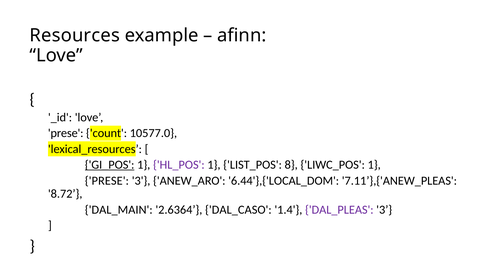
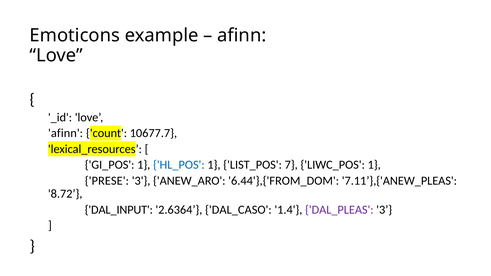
Resources: Resources -> Emoticons (75, 36)
prese: prese -> afinn (66, 133)
10577.0: 10577.0 -> 10677.7 (153, 133)
GI_POS underline: present -> none (110, 165)
HL_POS colour: purple -> blue (179, 165)
8: 8 -> 7 (291, 165)
6.44'},{'LOCAL_DOM: 6.44'},{'LOCAL_DOM -> 6.44'},{'FROM_DOM (284, 181)
DAL_MAIN: DAL_MAIN -> DAL_INPUT (119, 210)
